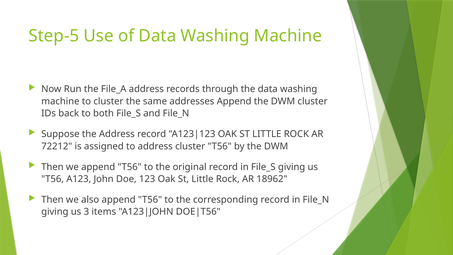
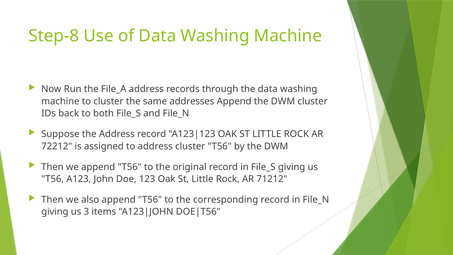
Step-5: Step-5 -> Step-8 (54, 36)
18962: 18962 -> 71212 (272, 179)
